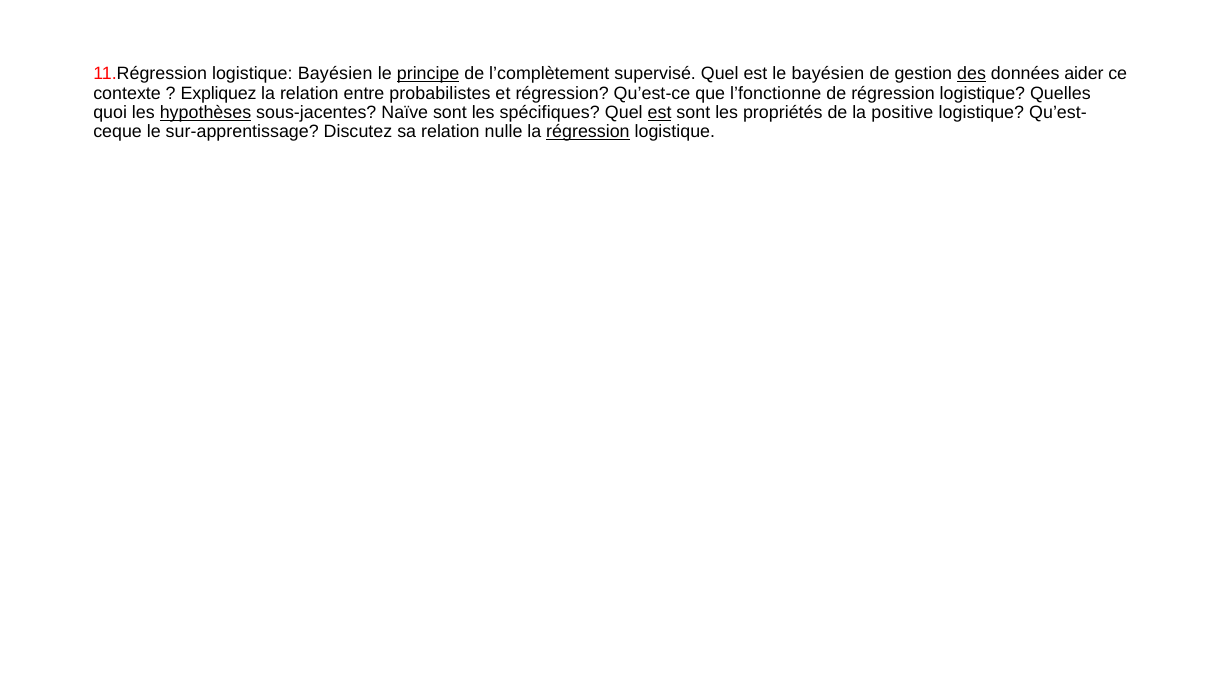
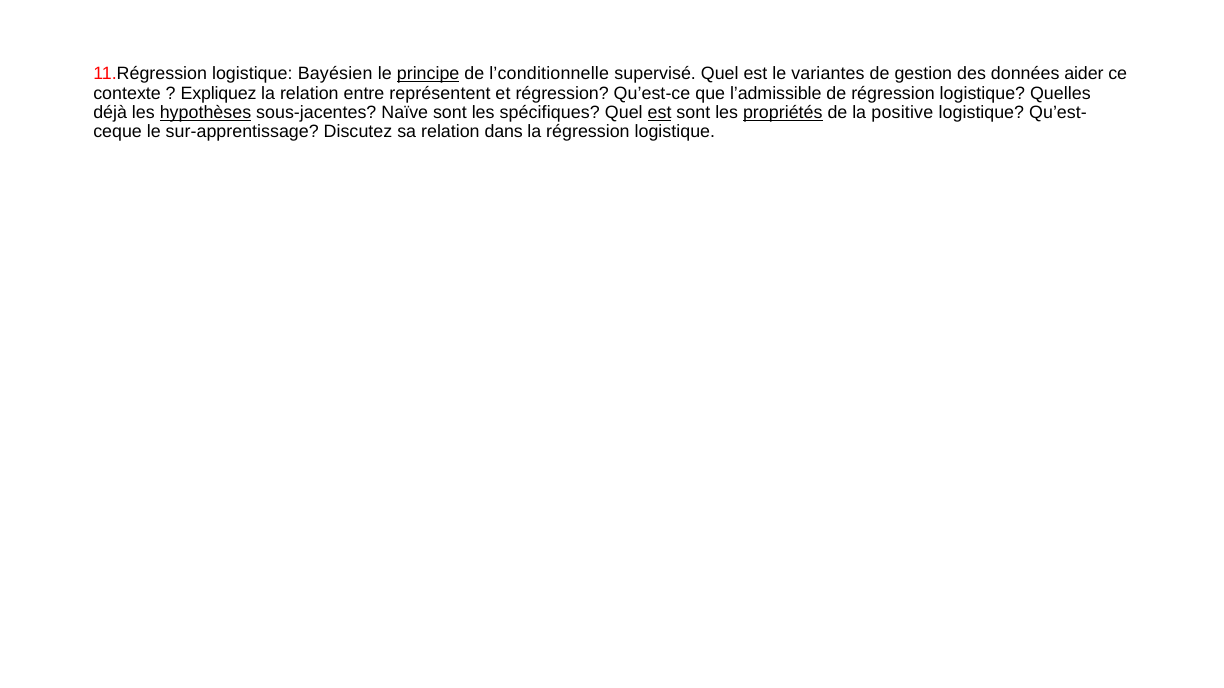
l’complètement: l’complètement -> l’conditionnelle (549, 74)
le bayésien: bayésien -> variantes (828, 74)
des underline: present -> none (972, 74)
probabilistes: probabilistes -> représentent (440, 93)
l’fonctionne: l’fonctionne -> l’admissible (776, 93)
quoi: quoi -> déjà (110, 113)
propriétés underline: none -> present (783, 113)
nulle: nulle -> dans (504, 132)
régression underline: present -> none (588, 132)
